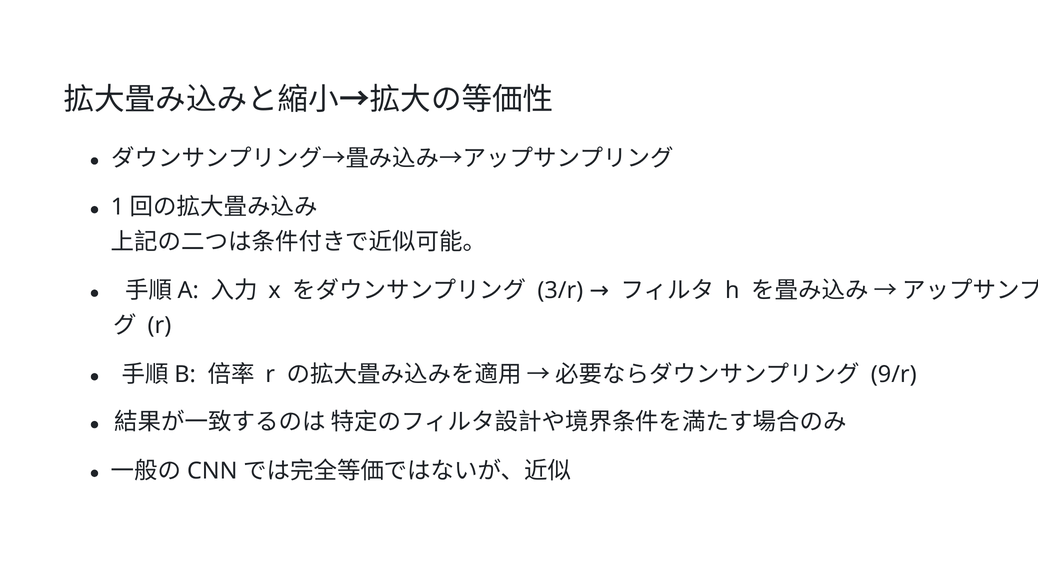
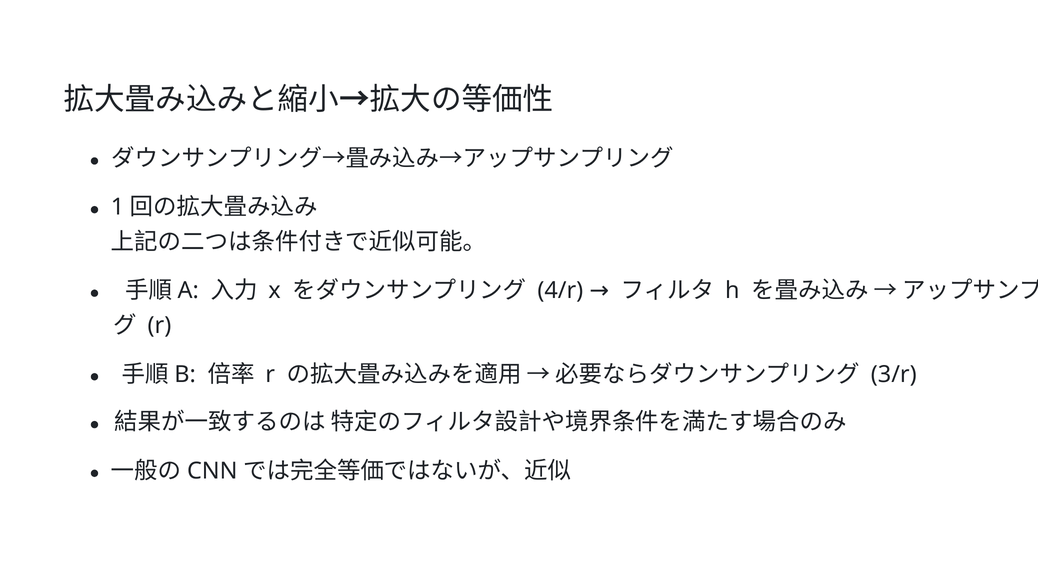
3/r: 3/r -> 4/r (560, 291)
9/r: 9/r -> 3/r (894, 374)
